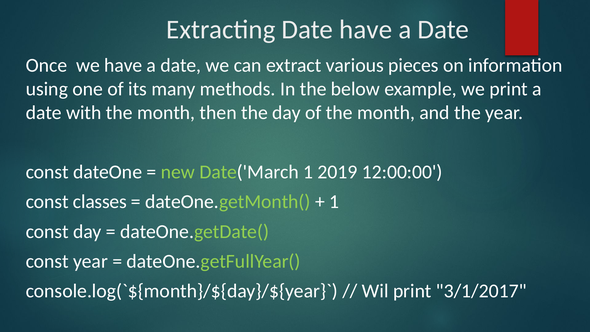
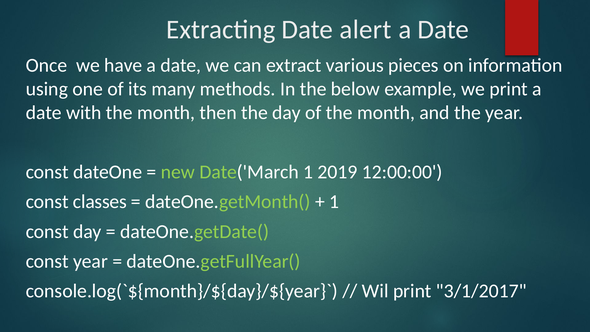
Date have: have -> alert (366, 29)
